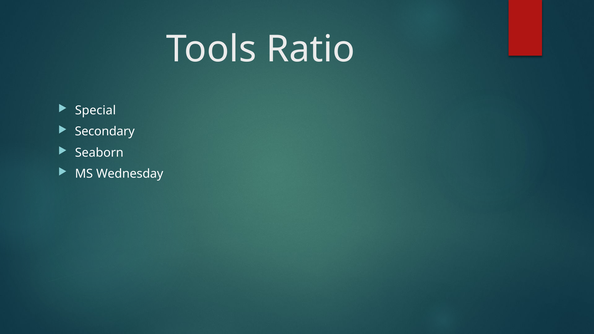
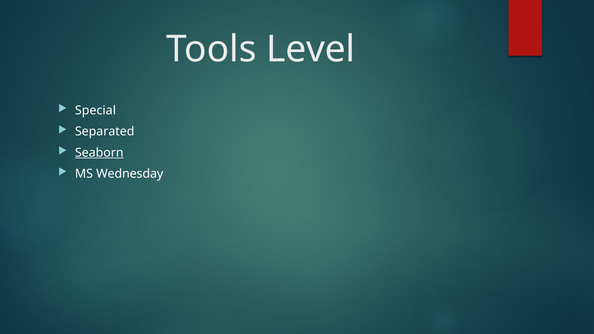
Ratio: Ratio -> Level (311, 49)
Secondary: Secondary -> Separated (105, 132)
Seaborn underline: none -> present (99, 153)
